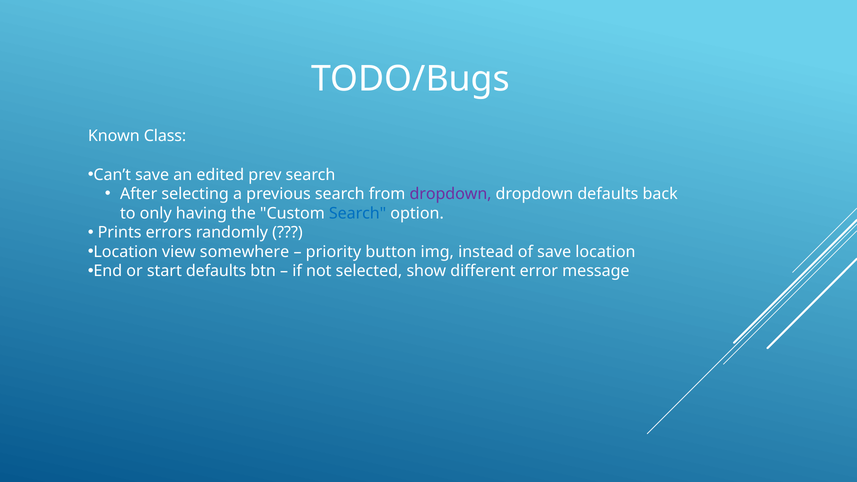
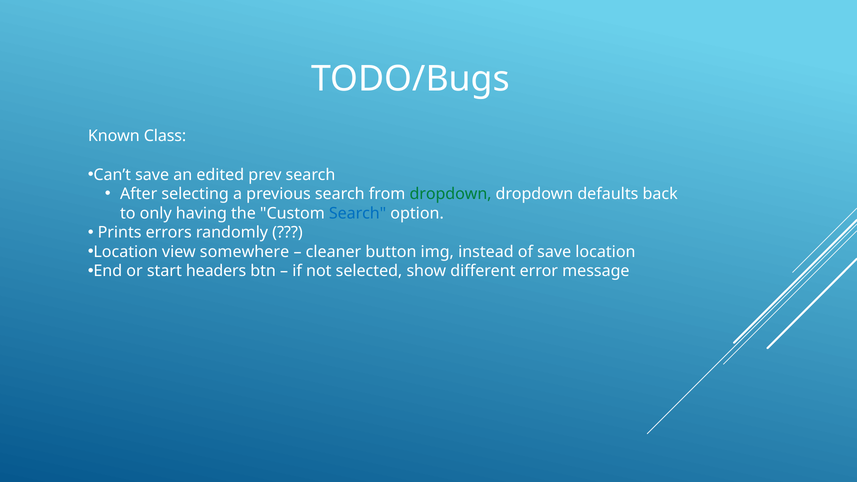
dropdown colour: purple -> green (451, 194)
priority: priority -> cleaner (333, 252)
start defaults: defaults -> headers (216, 271)
